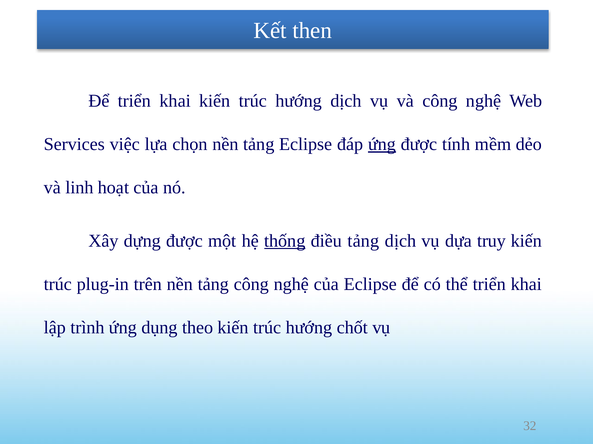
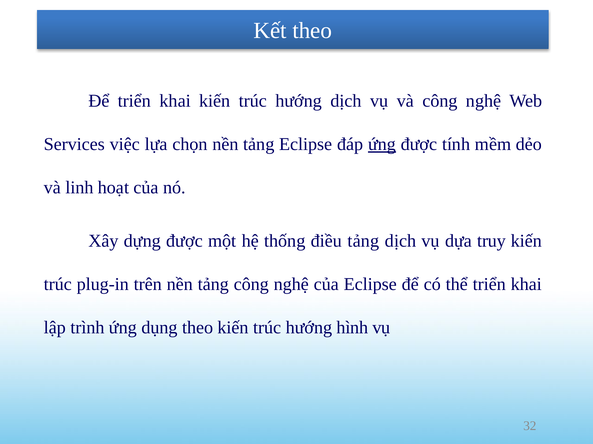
Kết then: then -> theo (312, 31)
thống underline: present -> none (285, 241)
chốt: chốt -> hình (352, 328)
